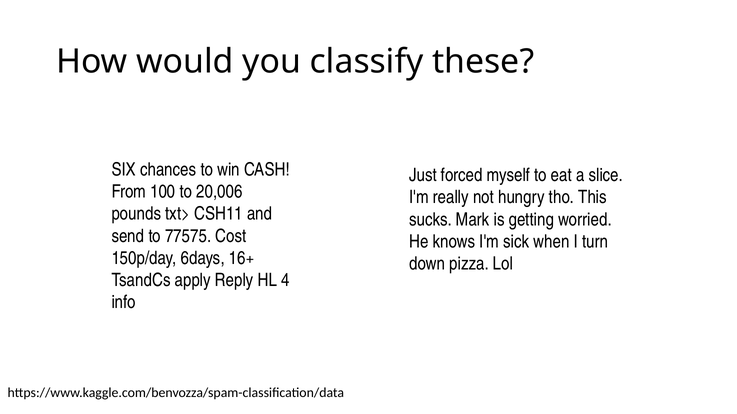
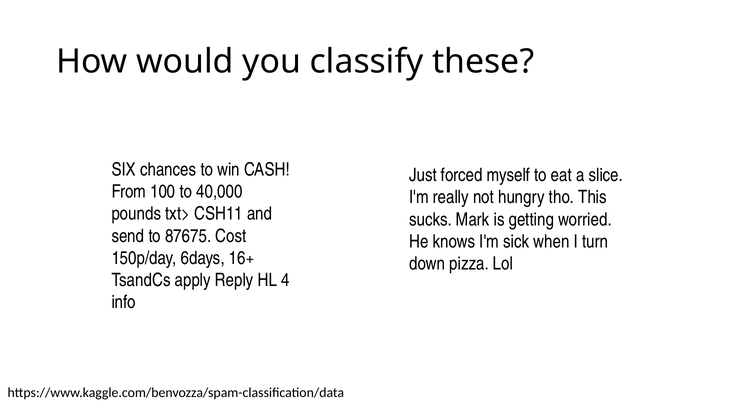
20,006: 20,006 -> 40,000 (219, 192)
77575: 77575 -> 87675 (188, 236)
